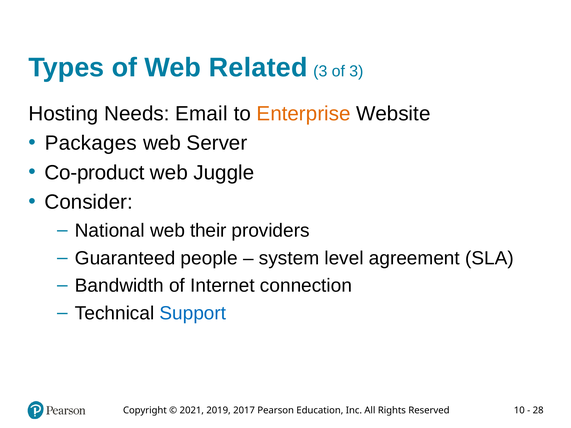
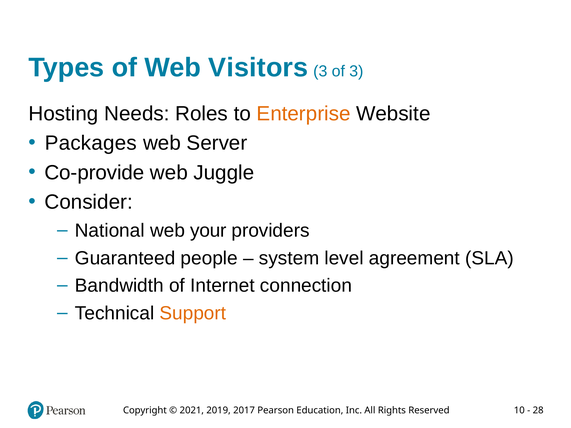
Related: Related -> Visitors (258, 68)
Email: Email -> Roles (202, 114)
Co-product: Co-product -> Co-provide (94, 173)
their: their -> your (208, 231)
Support colour: blue -> orange (193, 313)
